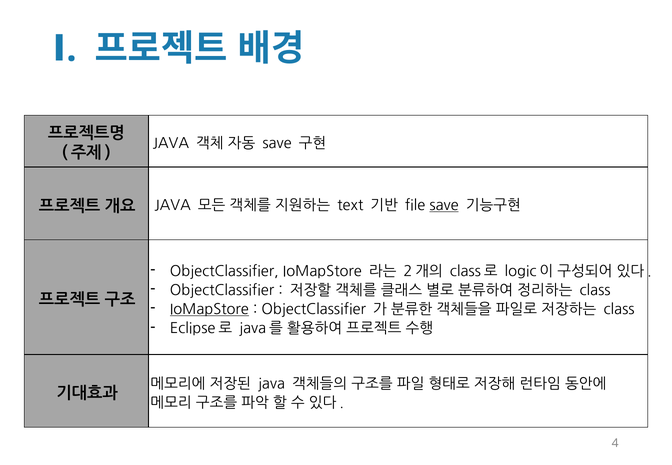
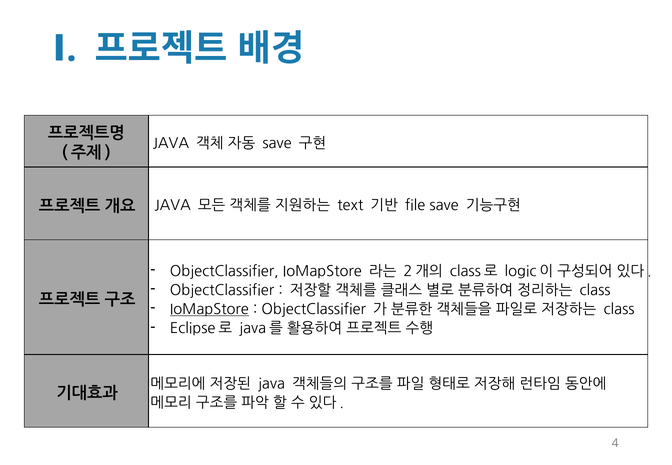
save underline: present -> none (444, 206)
